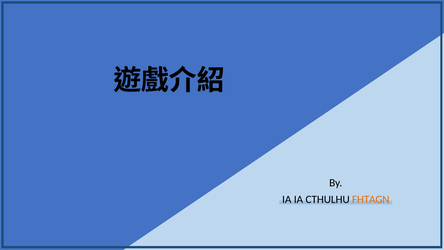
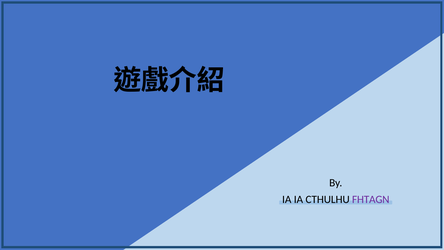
FHTAGN colour: orange -> purple (371, 199)
